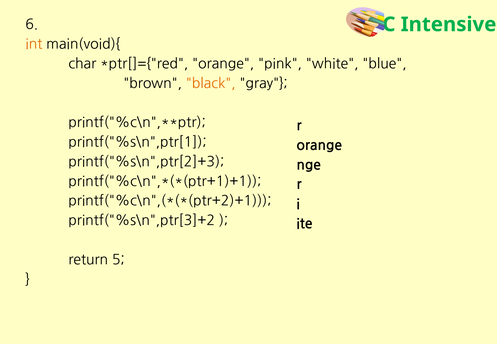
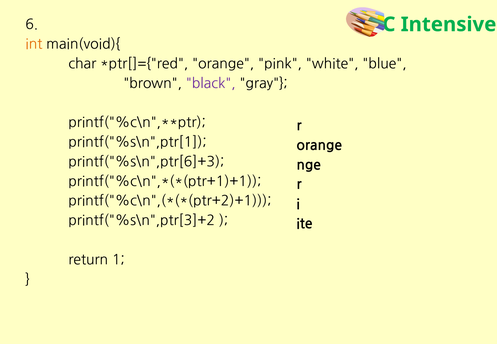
black colour: orange -> purple (211, 83)
printf("%s\n",ptr[2]+3: printf("%s\n",ptr[2]+3 -> printf("%s\n",ptr[6]+3 (146, 162)
5: 5 -> 1 (118, 260)
